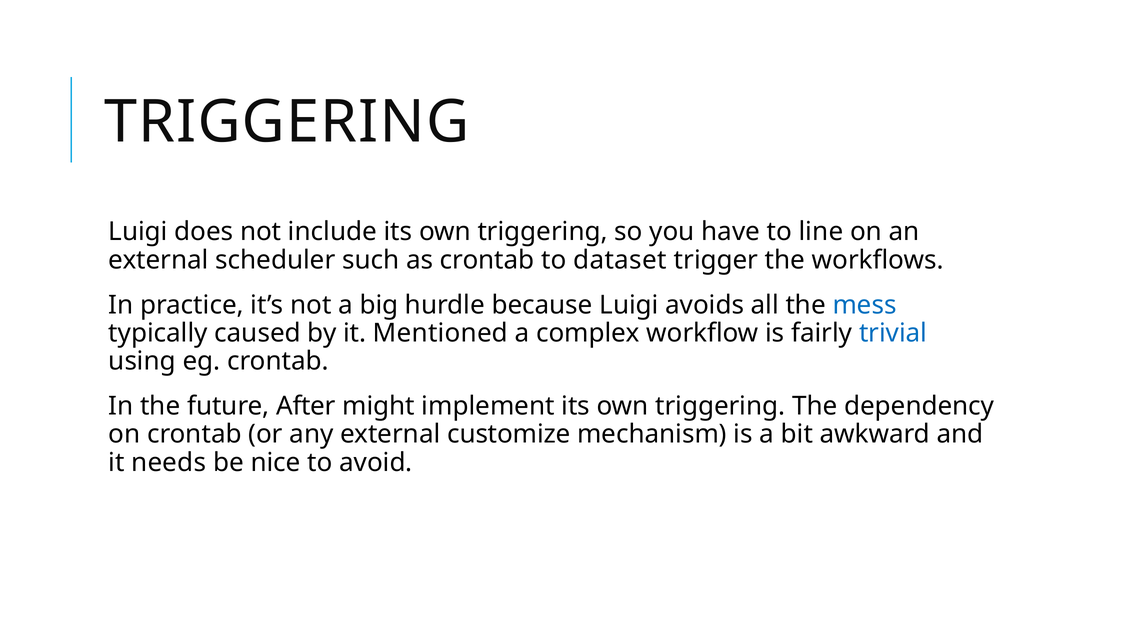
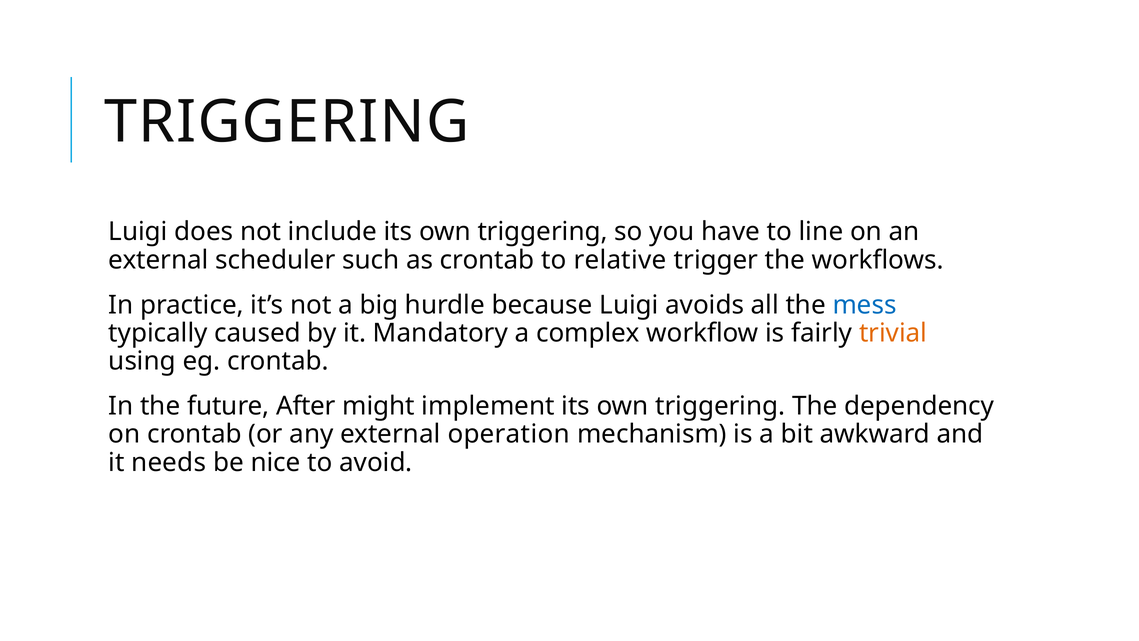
dataset: dataset -> relative (620, 260)
Mentioned: Mentioned -> Mandatory (441, 333)
trivial colour: blue -> orange (893, 333)
customize: customize -> operation (509, 434)
